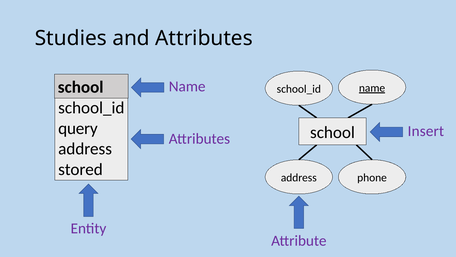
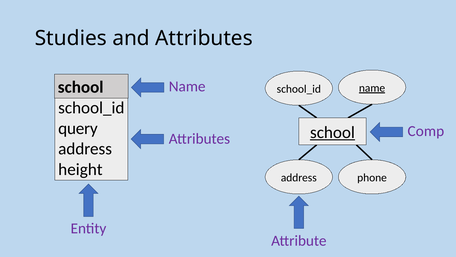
Insert: Insert -> Comp (426, 131)
school underline: none -> present (332, 132)
stored: stored -> height (80, 169)
